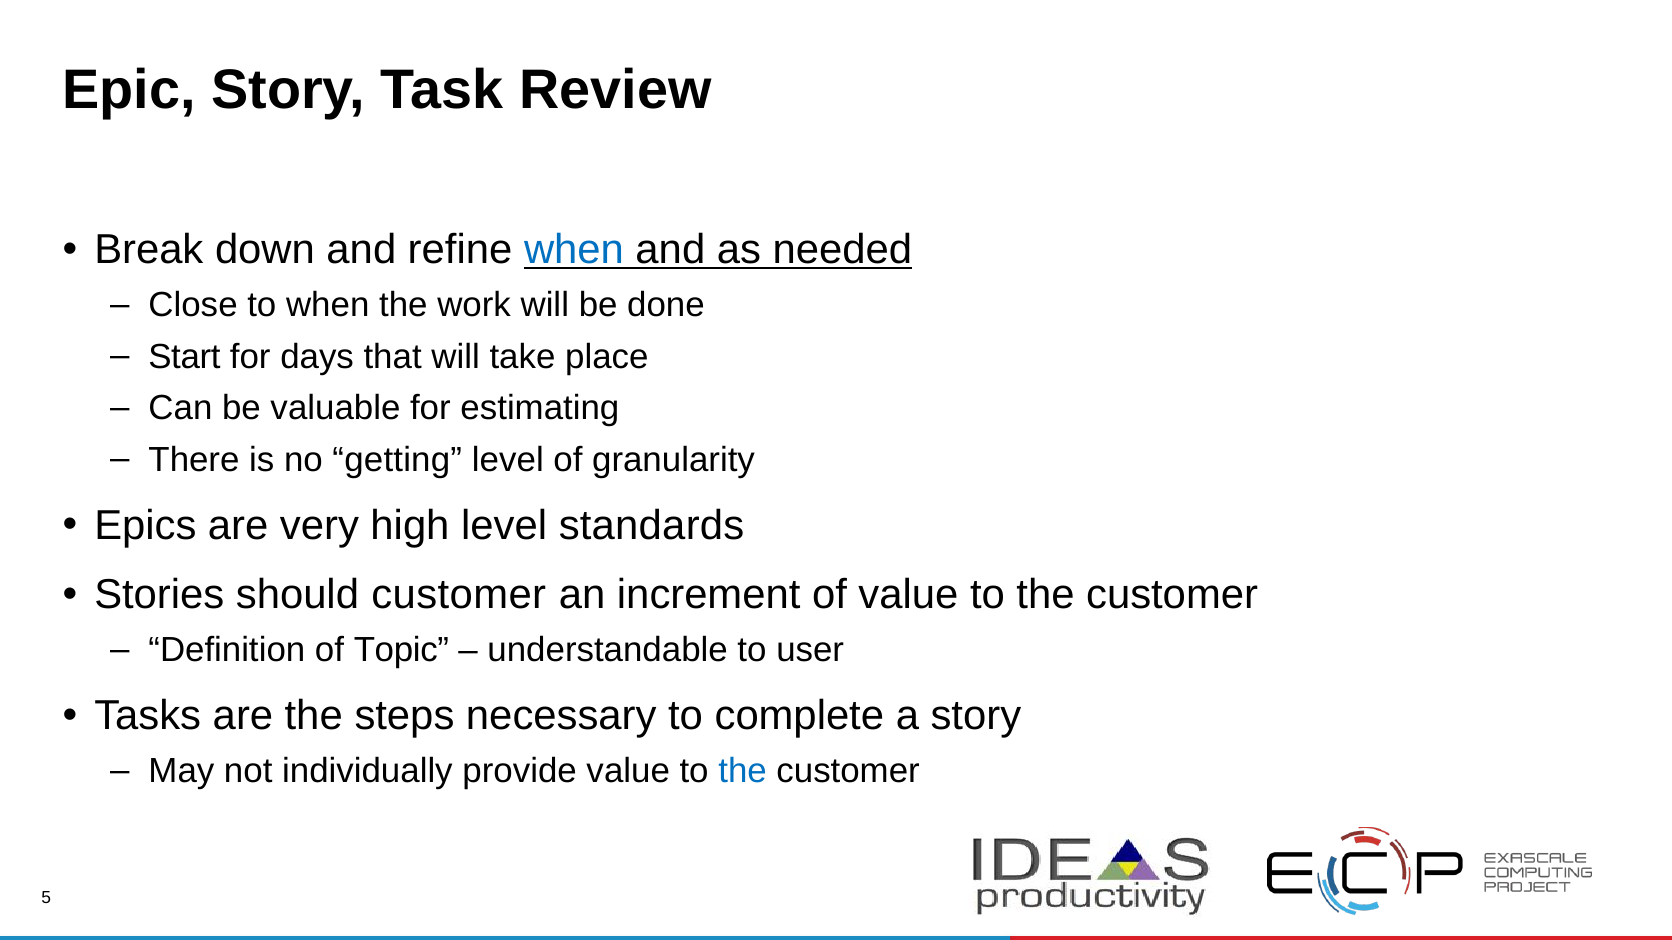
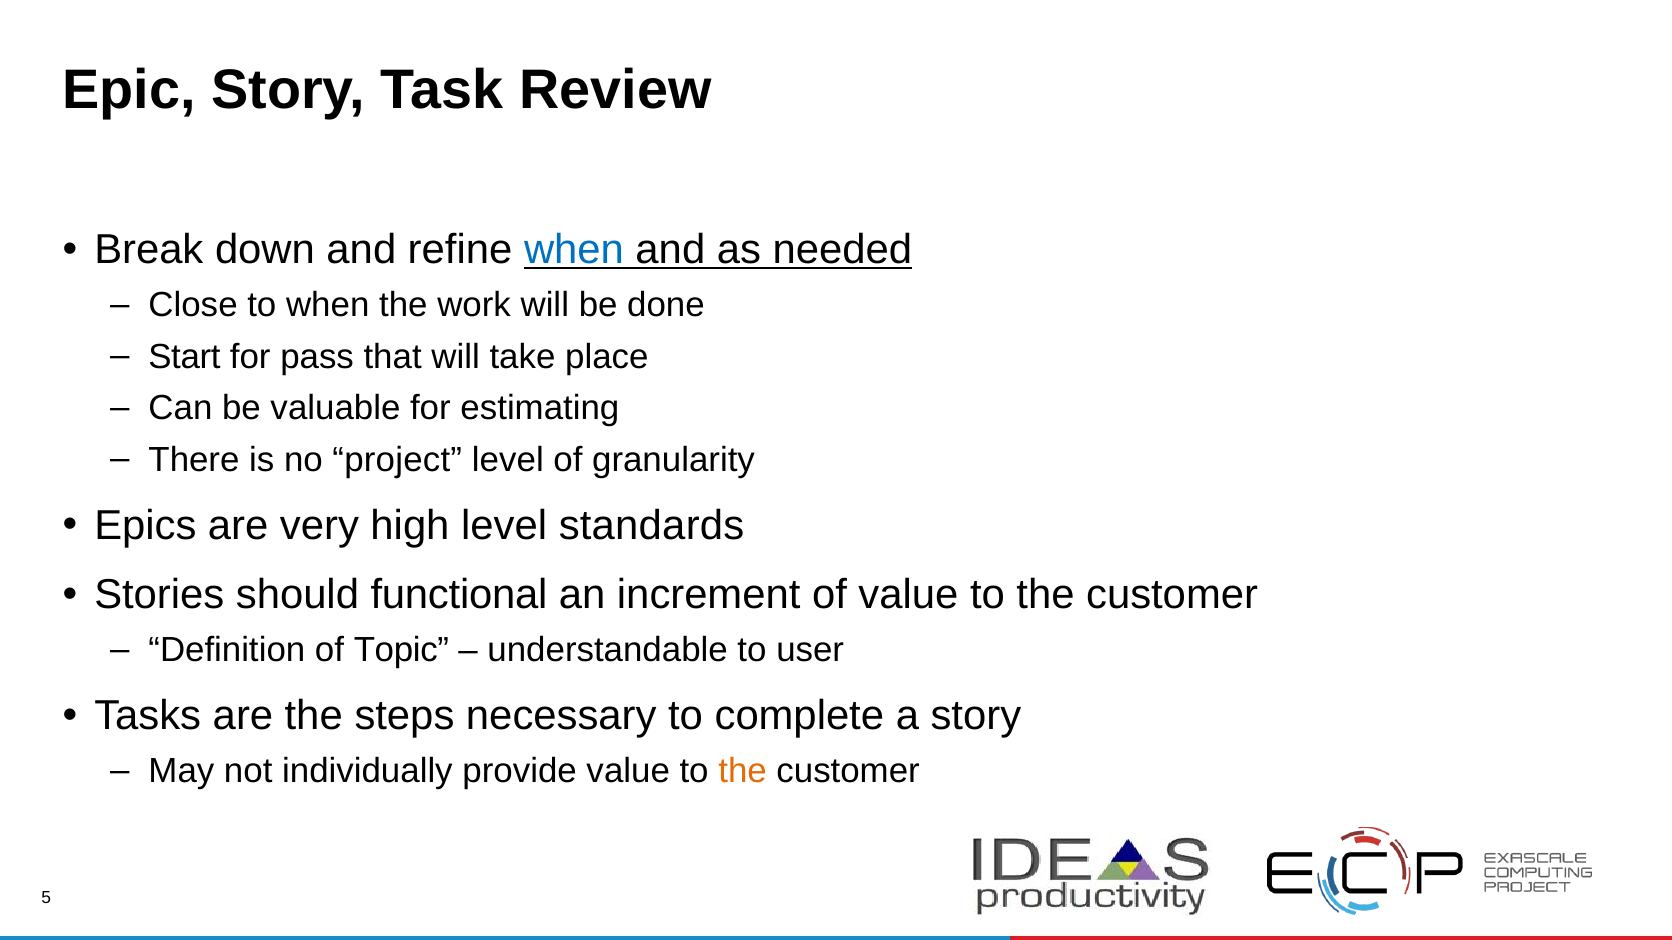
days: days -> pass (317, 357)
getting: getting -> project (397, 460)
should customer: customer -> functional (459, 595)
the colour: blue -> orange (743, 772)
